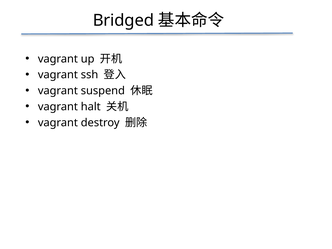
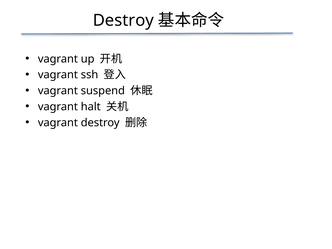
Bridged: Bridged -> Destroy (123, 20)
